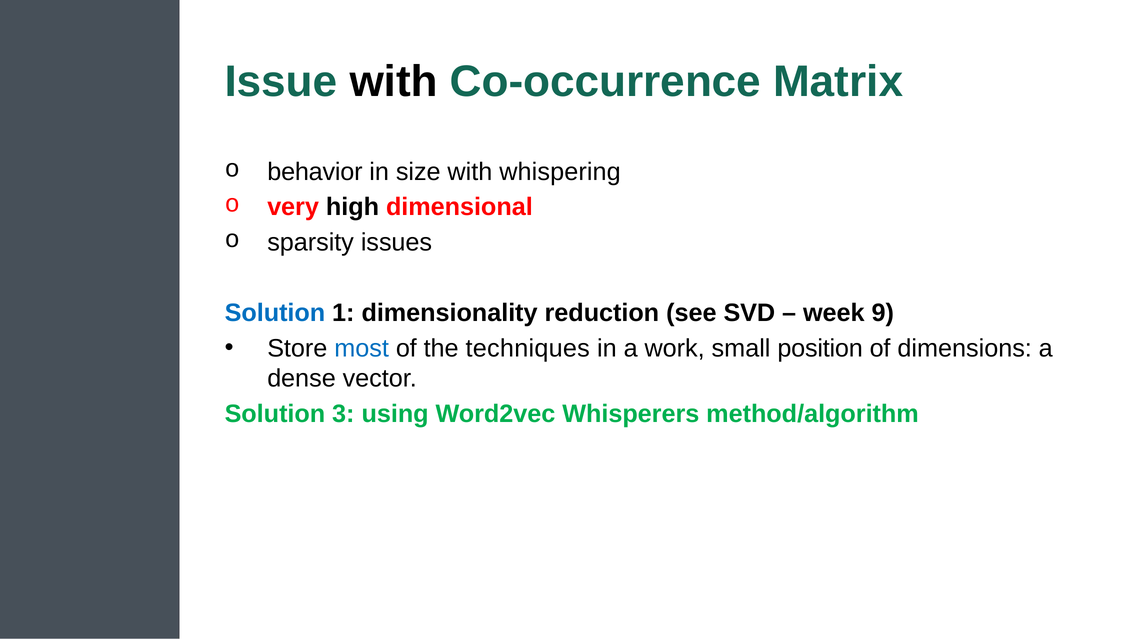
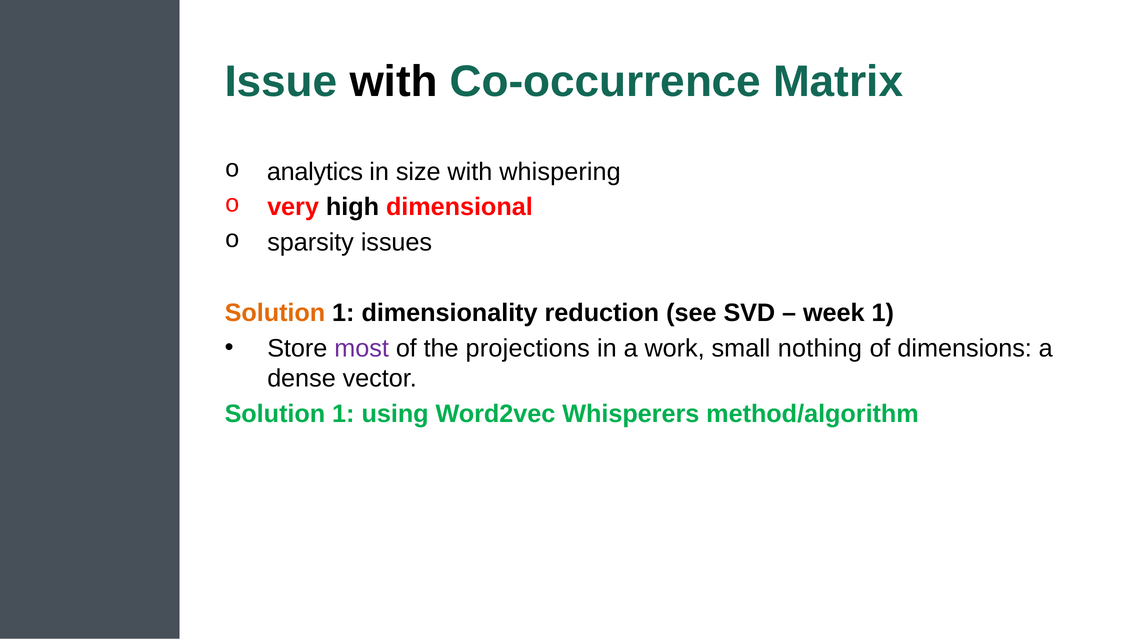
behavior: behavior -> analytics (315, 172)
Solution colour: blue -> orange (275, 313)
week 9: 9 -> 1 (883, 313)
most colour: blue -> purple (362, 348)
techniques: techniques -> projections (528, 348)
position: position -> nothing (820, 348)
3: 3 -> 1 (343, 414)
